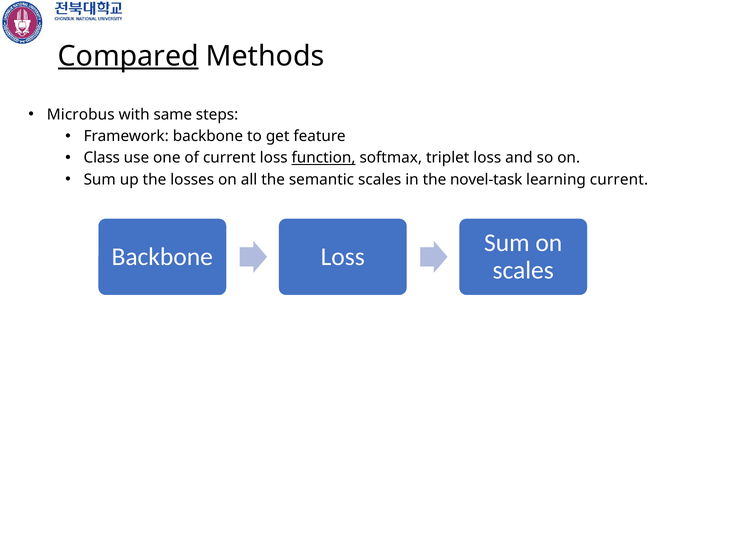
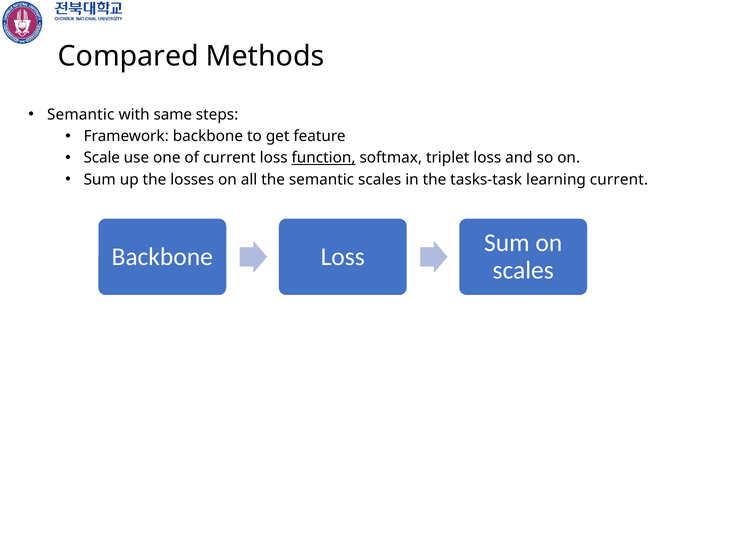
Compared underline: present -> none (128, 56)
Microbus: Microbus -> Semantic (81, 114)
Class: Class -> Scale (102, 158)
novel-task: novel-task -> tasks-task (486, 179)
